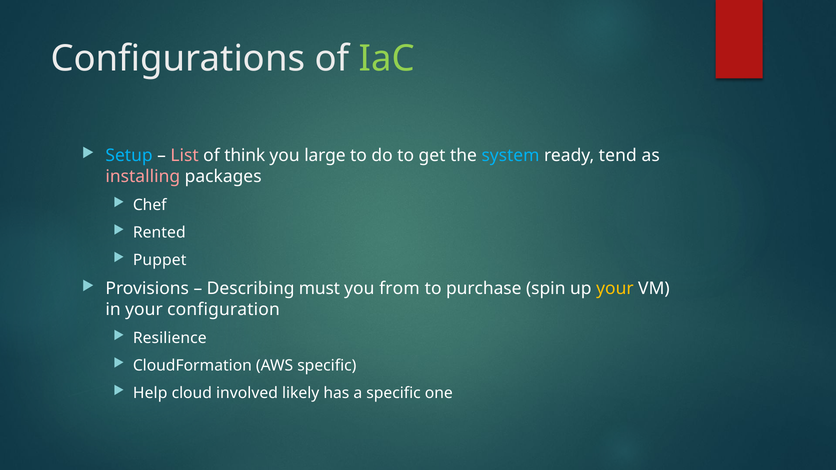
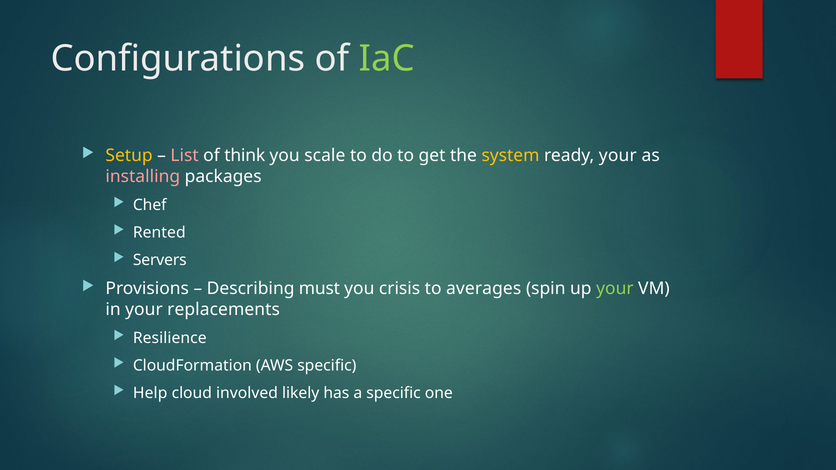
Setup colour: light blue -> yellow (129, 156)
large: large -> scale (325, 156)
system colour: light blue -> yellow (511, 156)
ready tend: tend -> your (618, 156)
Puppet: Puppet -> Servers (160, 260)
from: from -> crisis (400, 289)
purchase: purchase -> averages (484, 289)
your colour: yellow -> light green (615, 289)
configuration: configuration -> replacements (224, 310)
